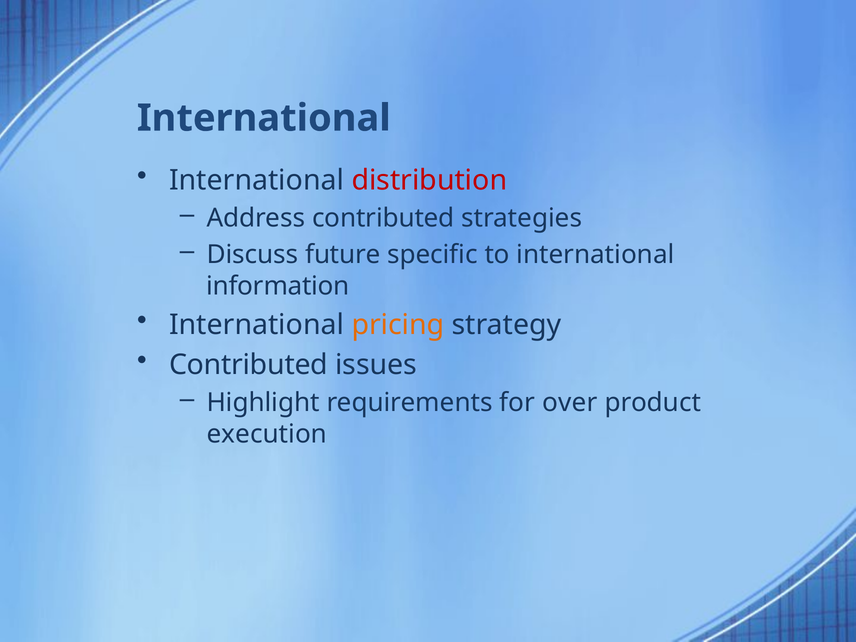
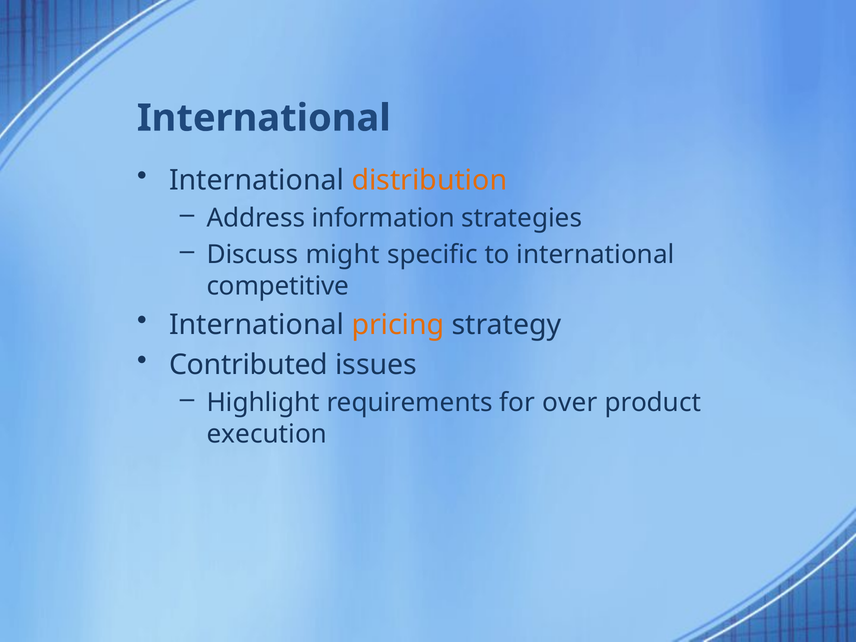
distribution colour: red -> orange (429, 180)
Address contributed: contributed -> information (383, 218)
future: future -> might (343, 255)
information: information -> competitive (278, 286)
